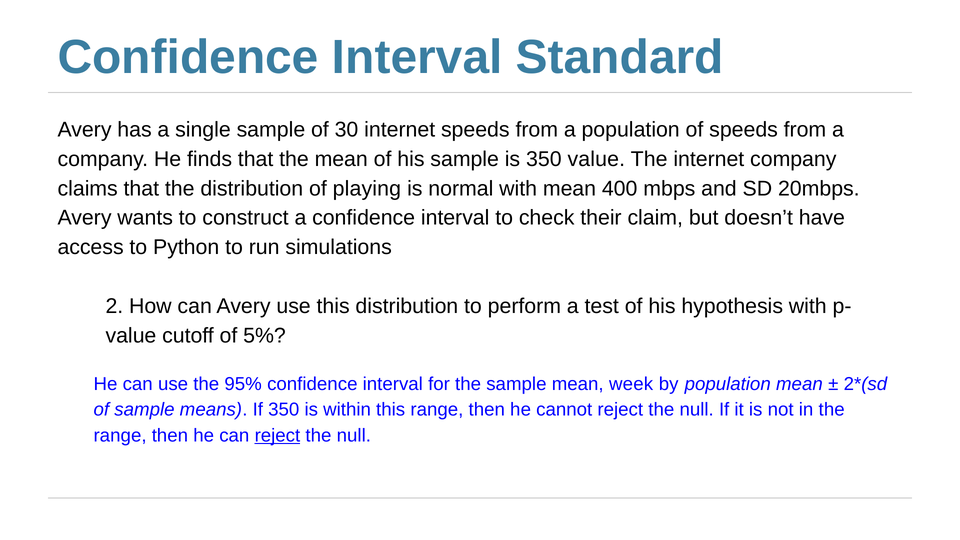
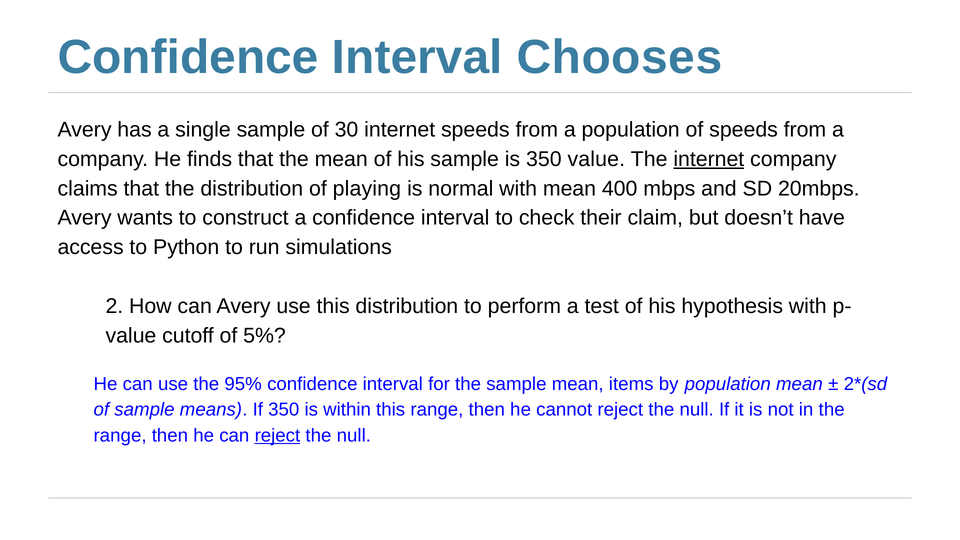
Standard: Standard -> Chooses (620, 58)
internet underline: none -> present (709, 159)
week: week -> items (631, 384)
